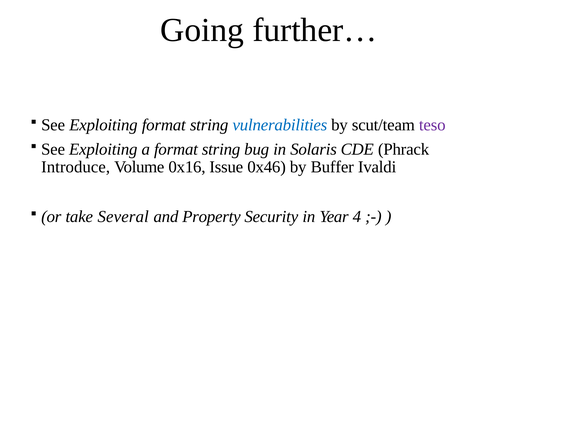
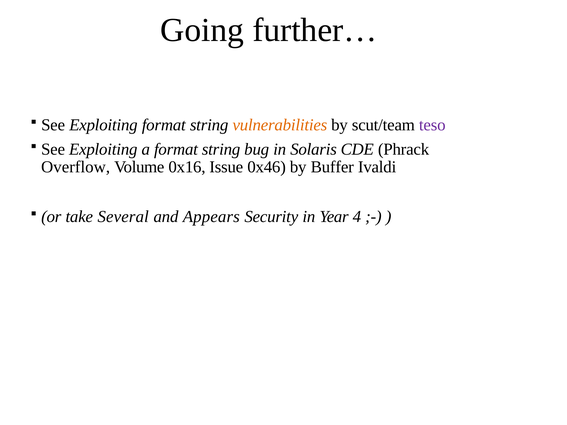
vulnerabilities colour: blue -> orange (280, 125)
Introduce: Introduce -> Overflow (76, 167)
Property: Property -> Appears (211, 217)
